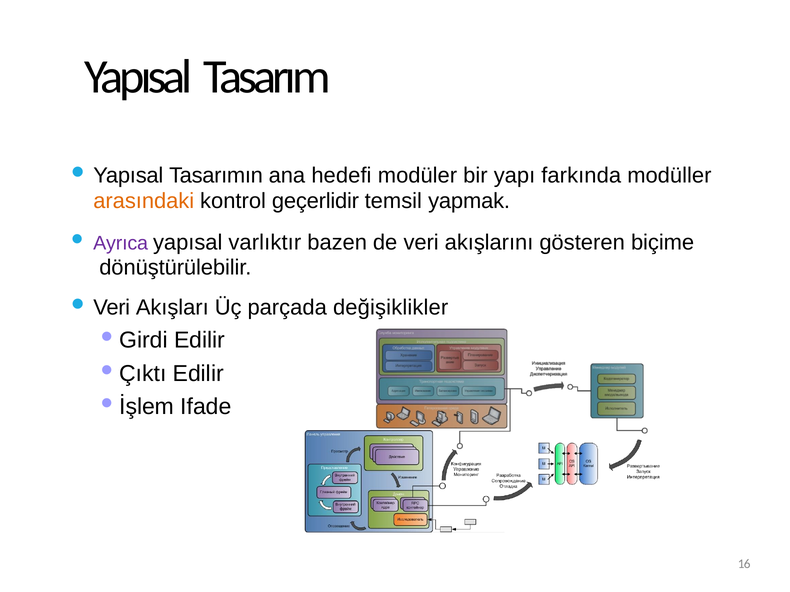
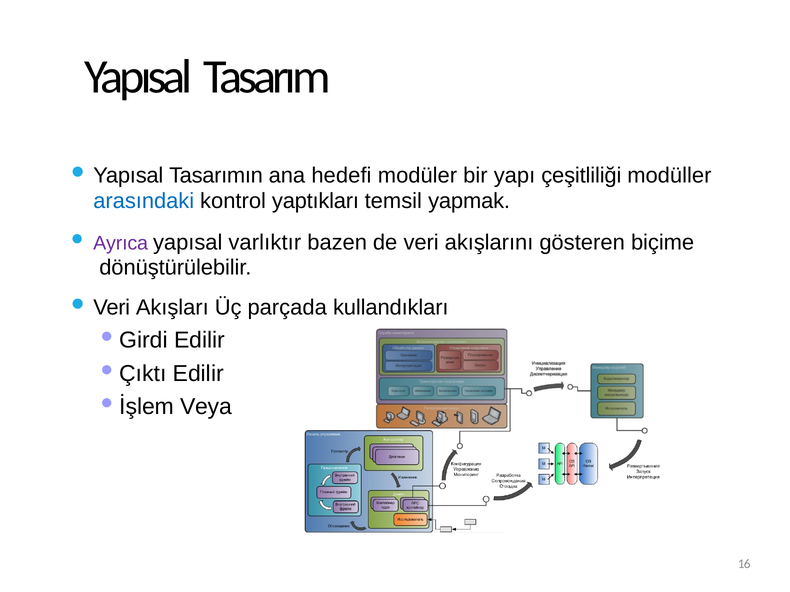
farkında: farkında -> çeşitliliği (581, 176)
arasındaki colour: orange -> blue (144, 201)
geçerlidir: geçerlidir -> yaptıkları (316, 201)
değişiklikler: değişiklikler -> kullandıkları (391, 308)
Ifade: Ifade -> Veya (206, 407)
